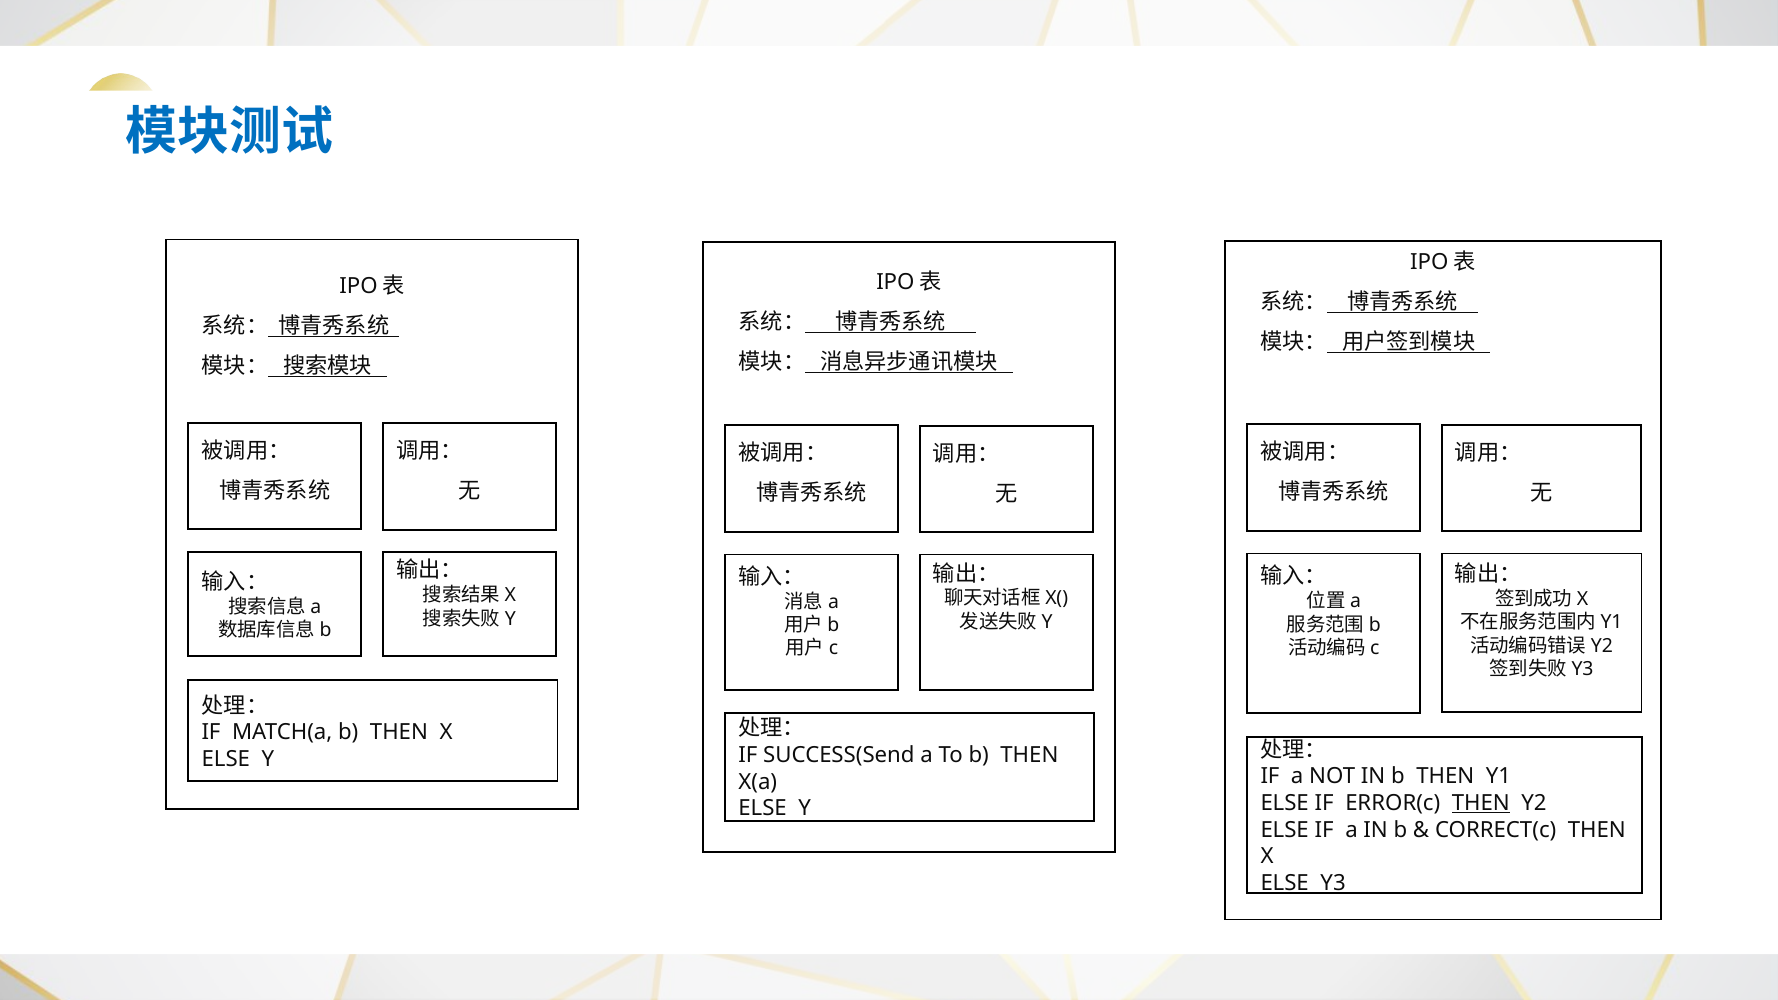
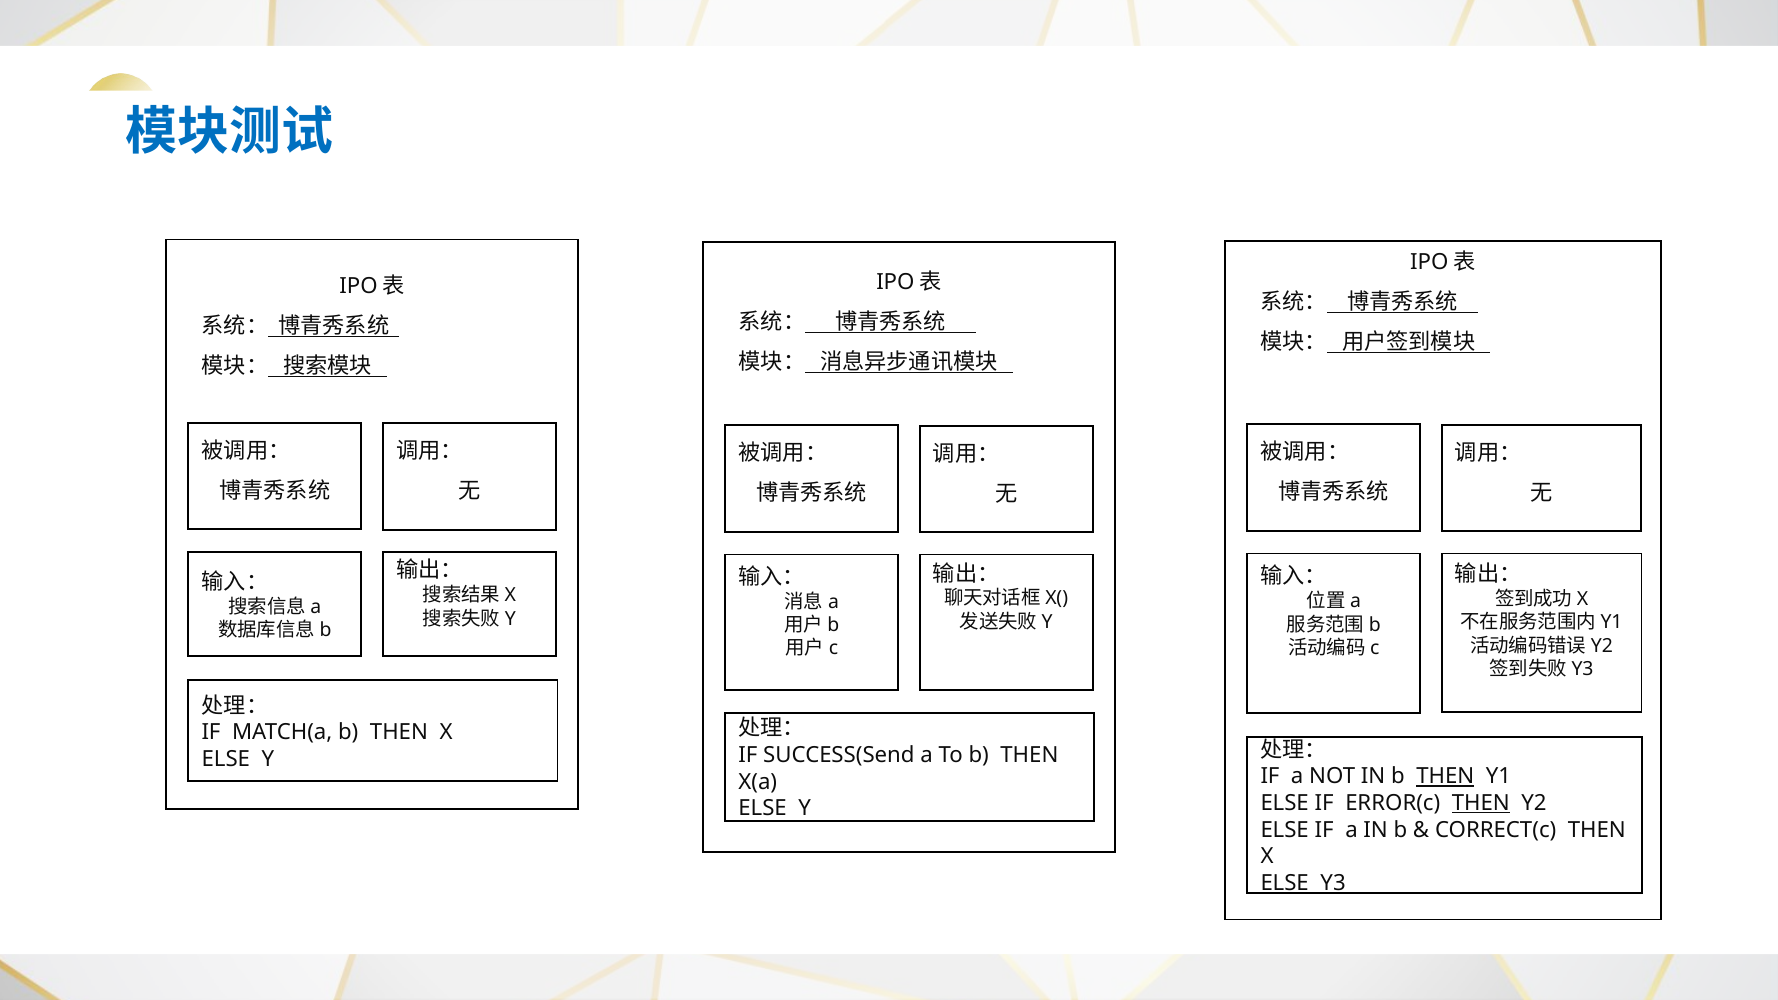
THEN underline: none -> present (1445, 777)
